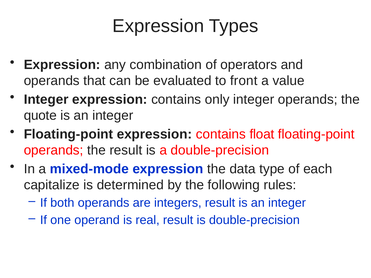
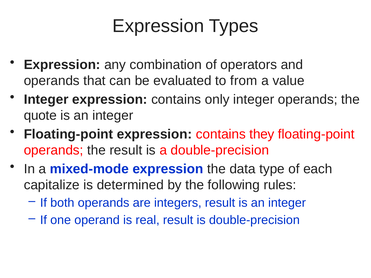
front: front -> from (244, 81)
float: float -> they (262, 134)
